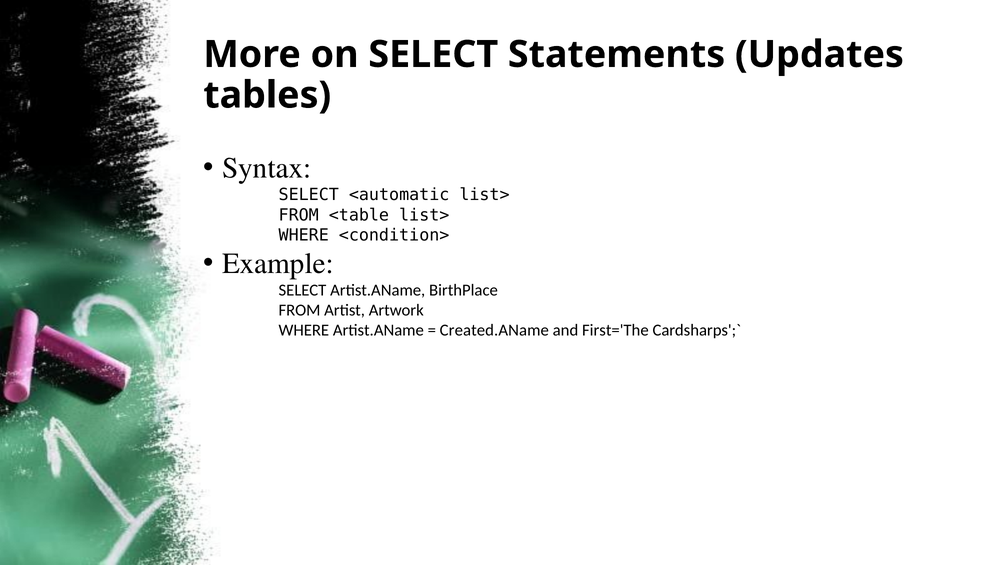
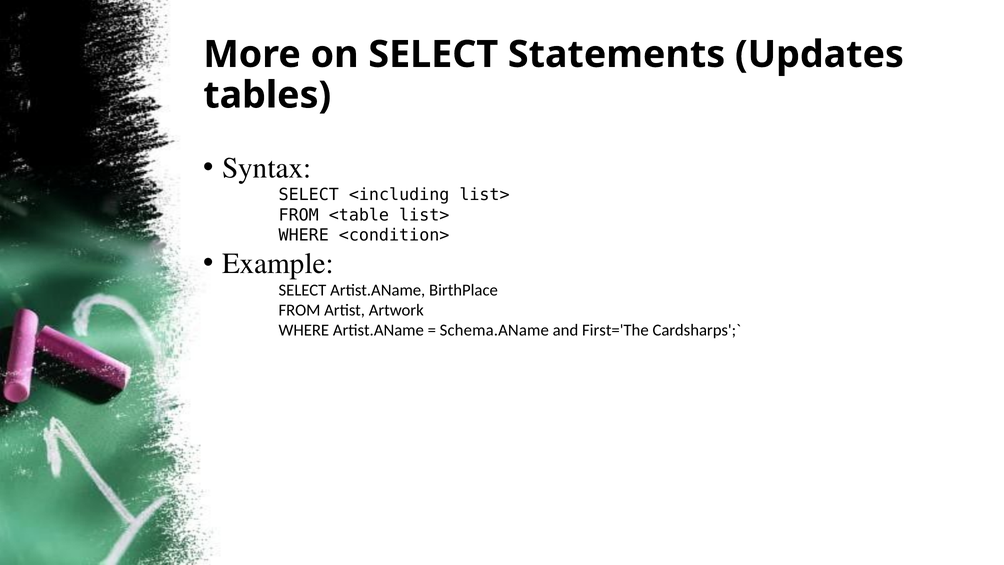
<automatic: <automatic -> <including (399, 195)
Created.AName: Created.AName -> Schema.AName (494, 330)
